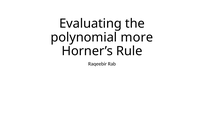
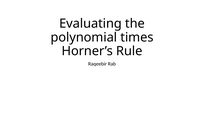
more: more -> times (137, 37)
